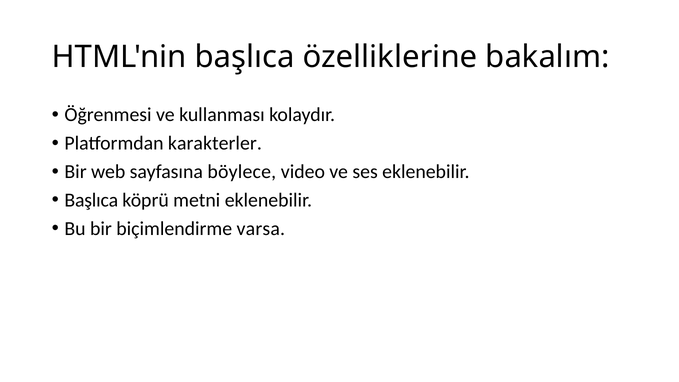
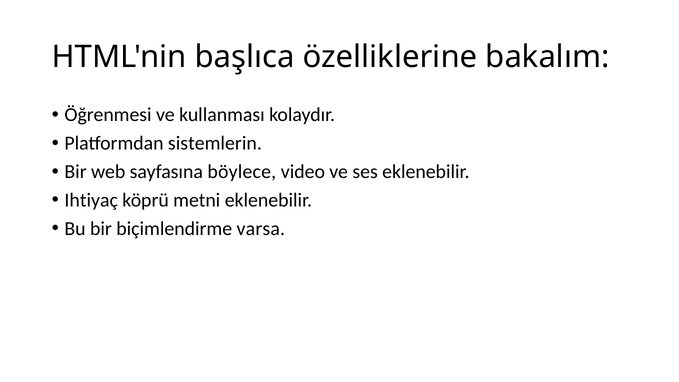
karakterler: karakterler -> sistemlerin (215, 143)
Başlıca: Başlıca -> Ihtiyaç (91, 200)
